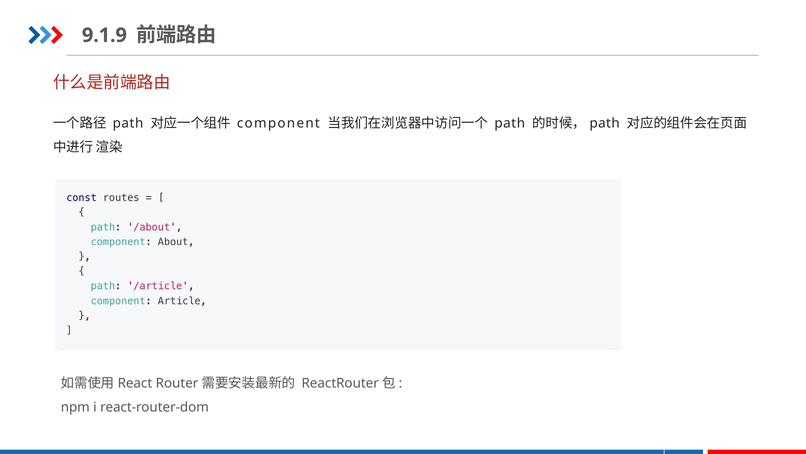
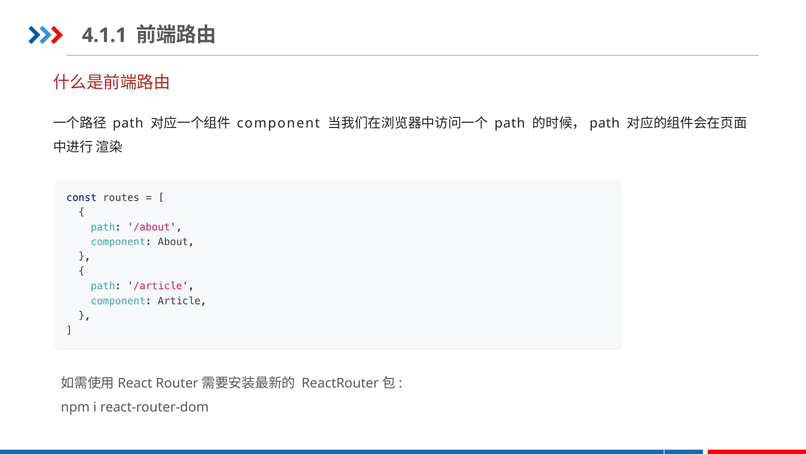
9.1.9: 9.1.9 -> 4.1.1 (104, 35)
